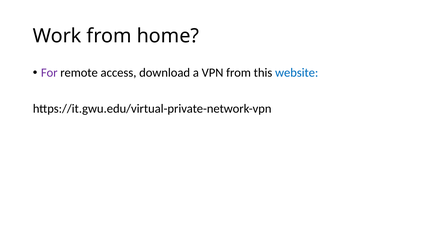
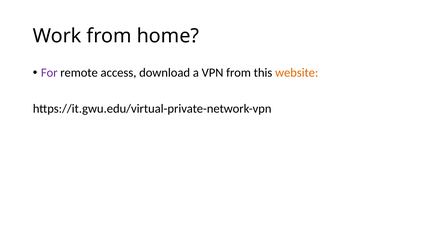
website colour: blue -> orange (297, 73)
